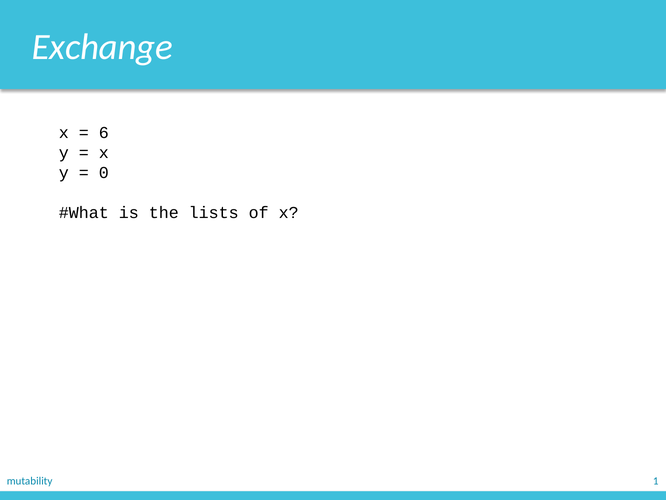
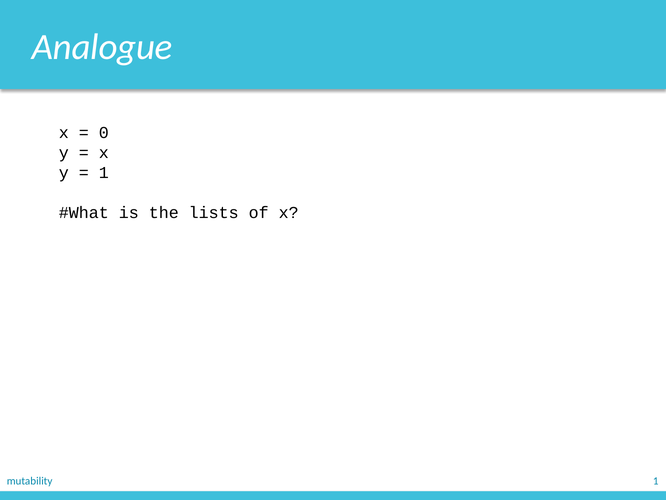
Exchange: Exchange -> Analogue (102, 47)
6: 6 -> 0 (104, 132)
0: 0 -> 1 (104, 172)
